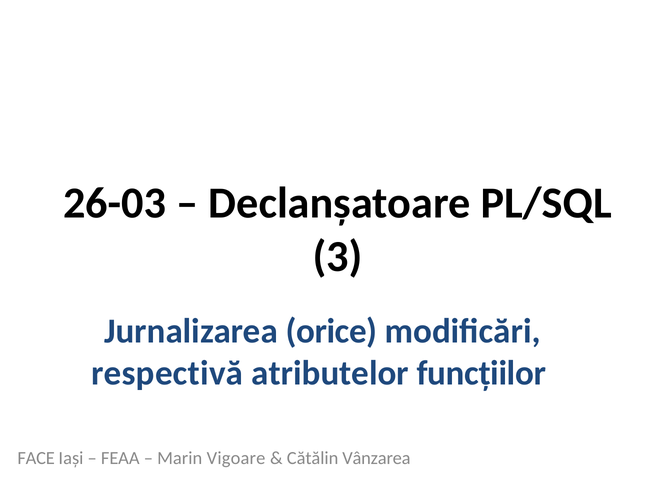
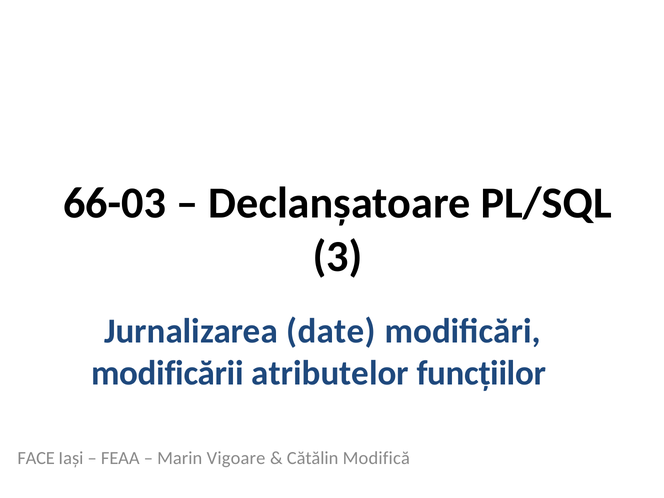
26-03: 26-03 -> 66-03 (115, 203)
orice: orice -> date (331, 331)
respectivă: respectivă -> modificării (167, 373)
Vânzarea: Vânzarea -> Modifică (376, 458)
